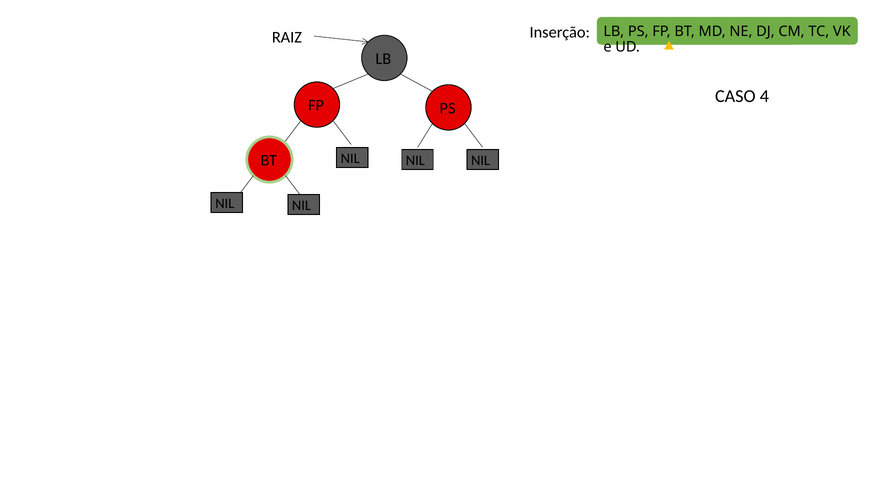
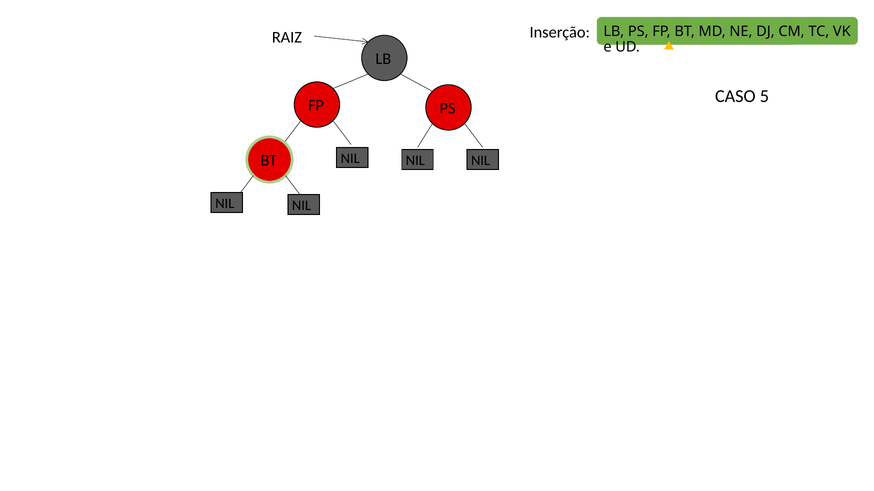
4: 4 -> 5 (764, 96)
